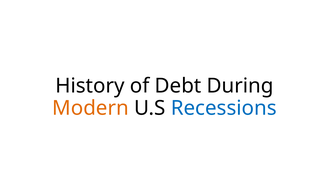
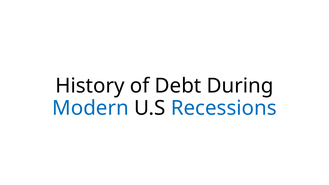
Modern colour: orange -> blue (90, 108)
